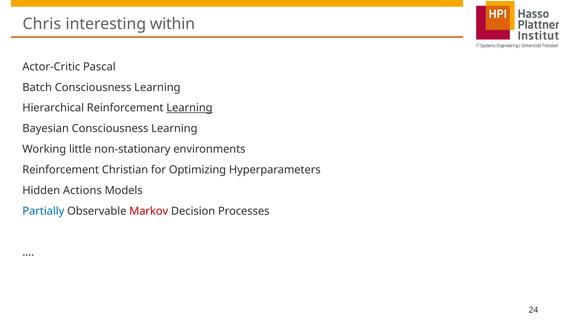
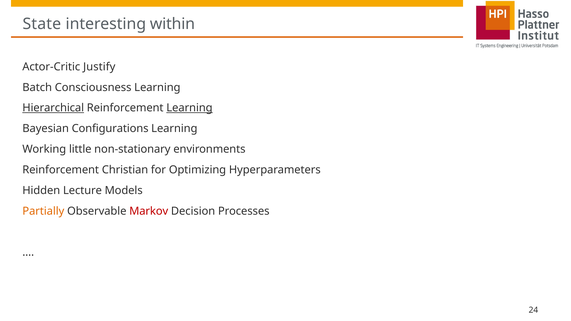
Chris: Chris -> State (42, 24)
Pascal: Pascal -> Justify (99, 67)
Hierarchical underline: none -> present (53, 108)
Bayesian Consciousness: Consciousness -> Configurations (110, 129)
Actions: Actions -> Lecture (82, 191)
Partially colour: blue -> orange (43, 211)
